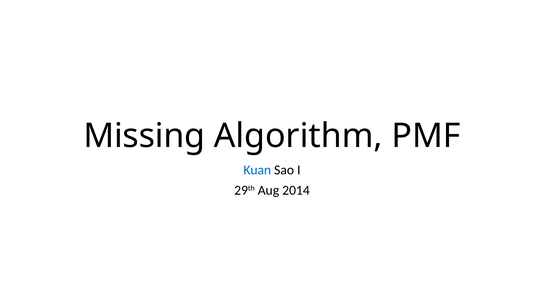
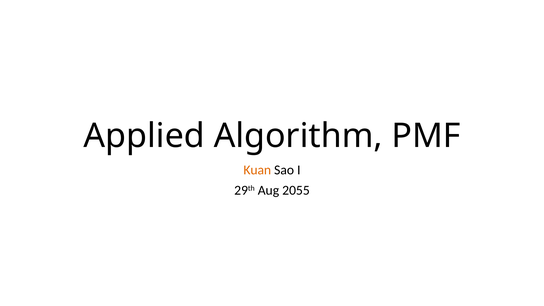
Missing: Missing -> Applied (144, 136)
Kuan colour: blue -> orange (257, 170)
2014: 2014 -> 2055 (296, 190)
